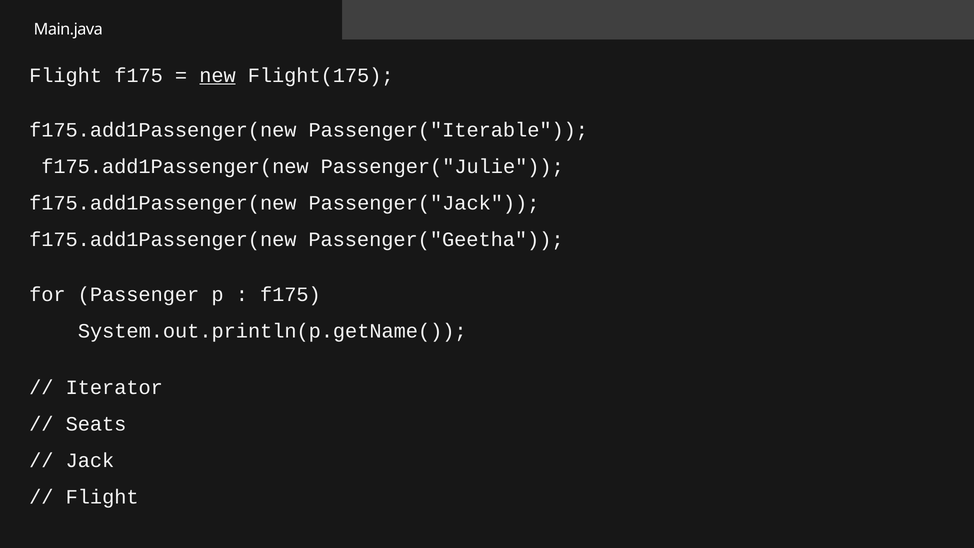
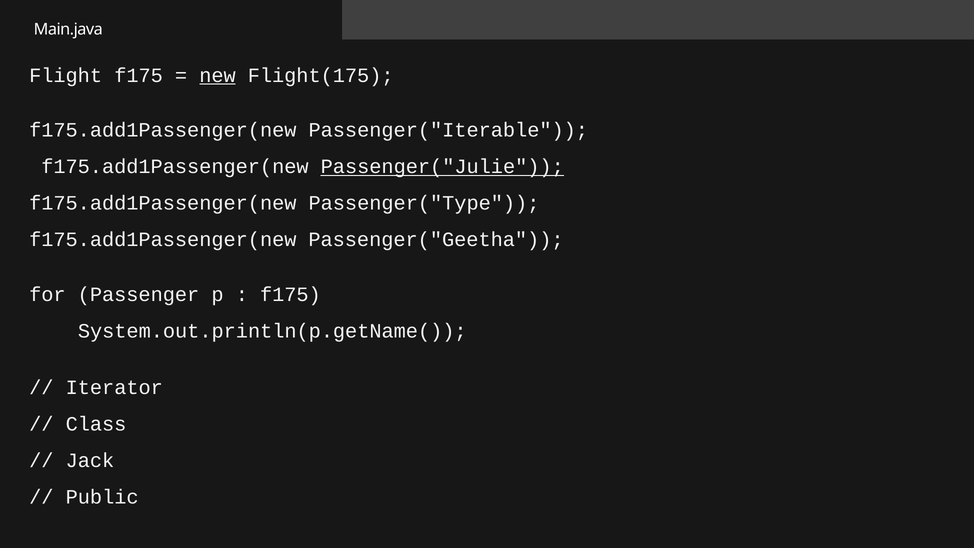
Passenger("Julie underline: none -> present (442, 167)
Passenger("Jack: Passenger("Jack -> Passenger("Type (424, 203)
Seats: Seats -> Class (96, 424)
Flight: Flight -> Public (102, 497)
